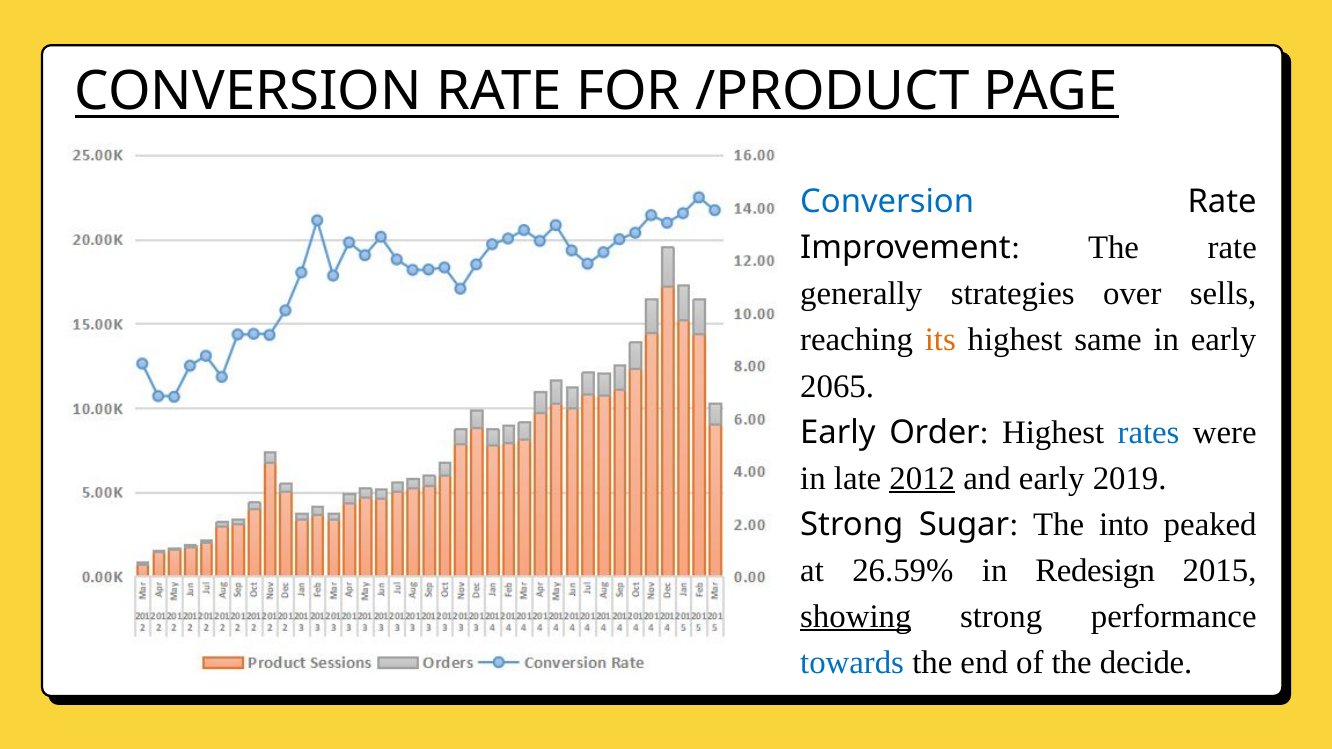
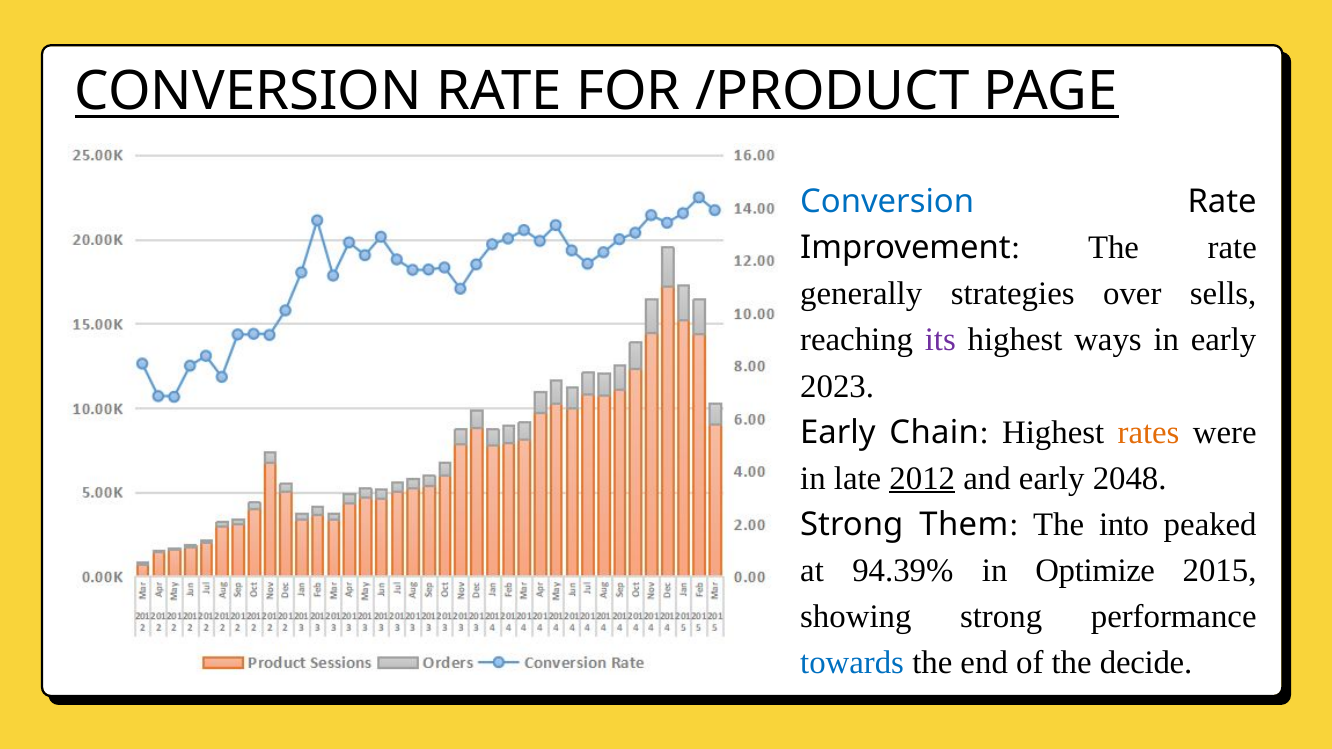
its colour: orange -> purple (940, 340)
same: same -> ways (1108, 340)
2065: 2065 -> 2023 (837, 386)
Order: Order -> Chain (934, 432)
rates colour: blue -> orange (1149, 432)
2019: 2019 -> 2048 (1130, 478)
Sugar: Sugar -> Them (964, 524)
26.59%: 26.59% -> 94.39% (903, 570)
Redesign: Redesign -> Optimize (1095, 570)
showing underline: present -> none (856, 617)
